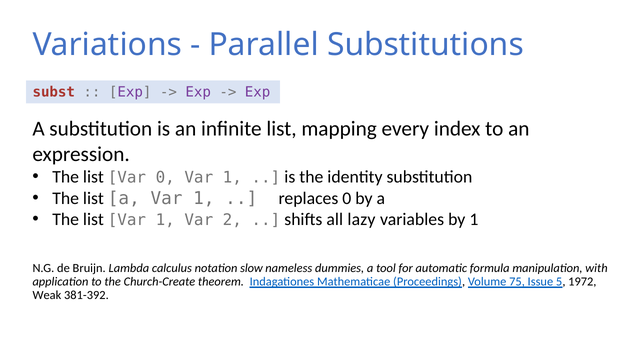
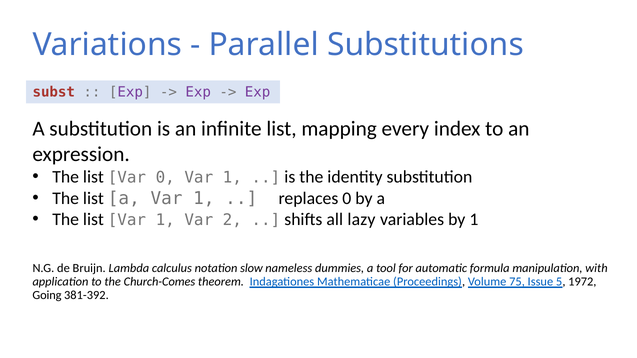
Church-Create: Church-Create -> Church-Comes (159, 282)
Weak: Weak -> Going (47, 296)
